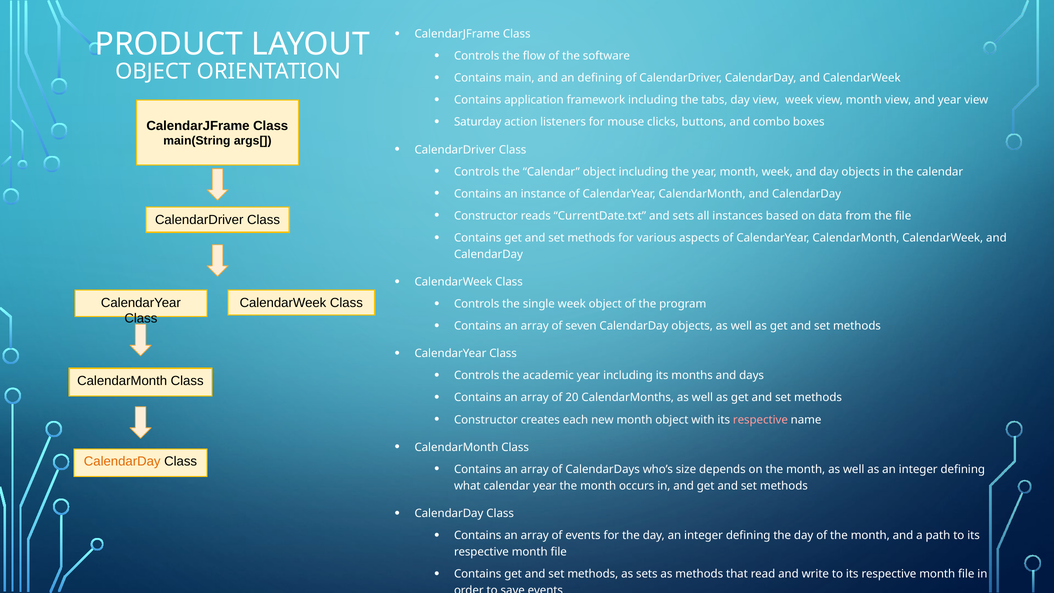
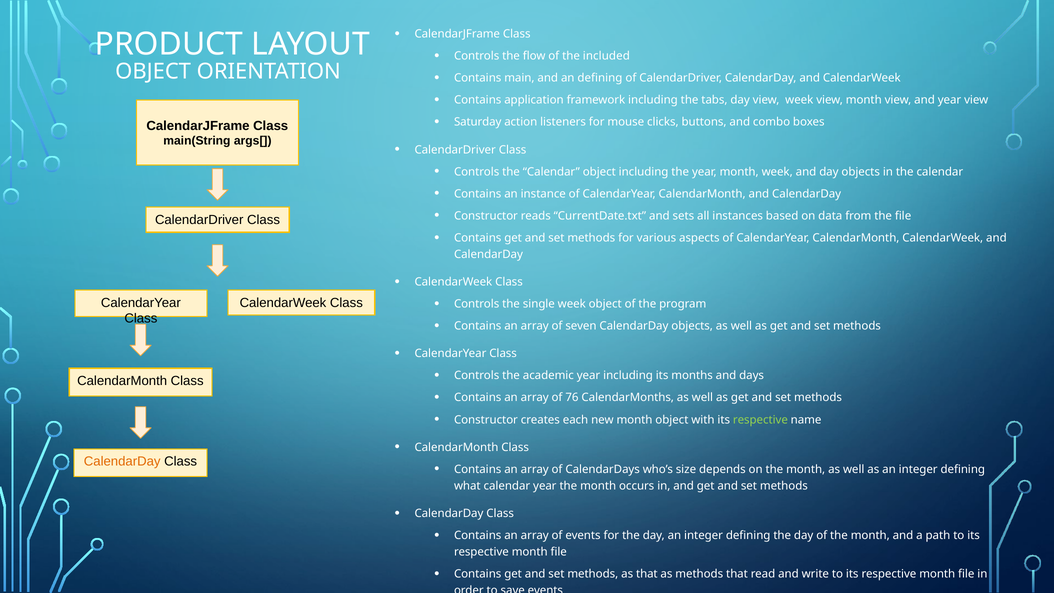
software: software -> included (606, 56)
20: 20 -> 76 (572, 398)
respective colour: pink -> light green (760, 420)
as sets: sets -> that (647, 574)
